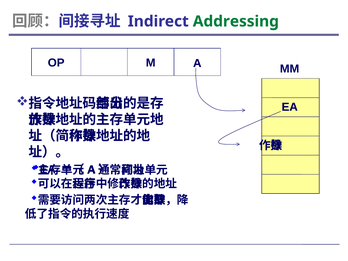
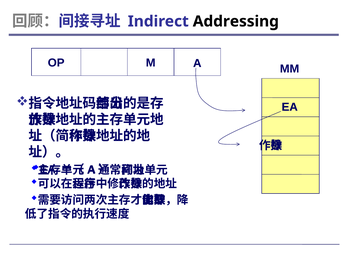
Addressing colour: green -> black (236, 21)
